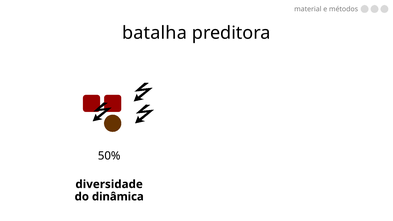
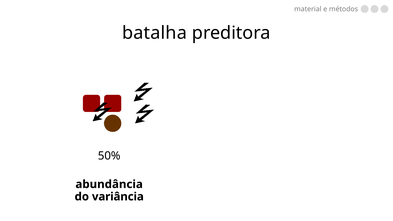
diversidade: diversidade -> abundância (109, 184)
dinâmica: dinâmica -> variância (118, 197)
